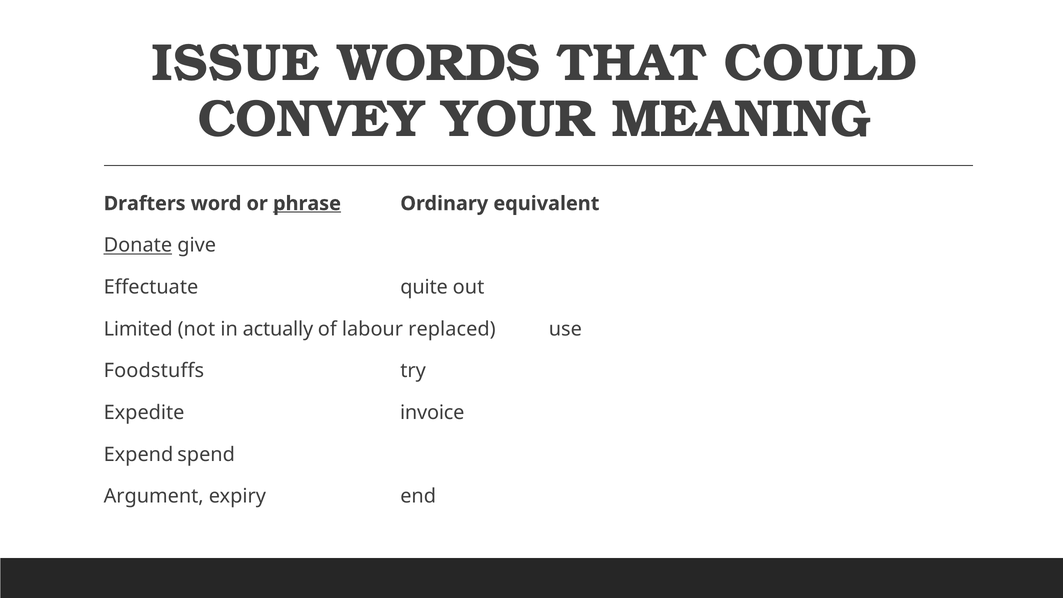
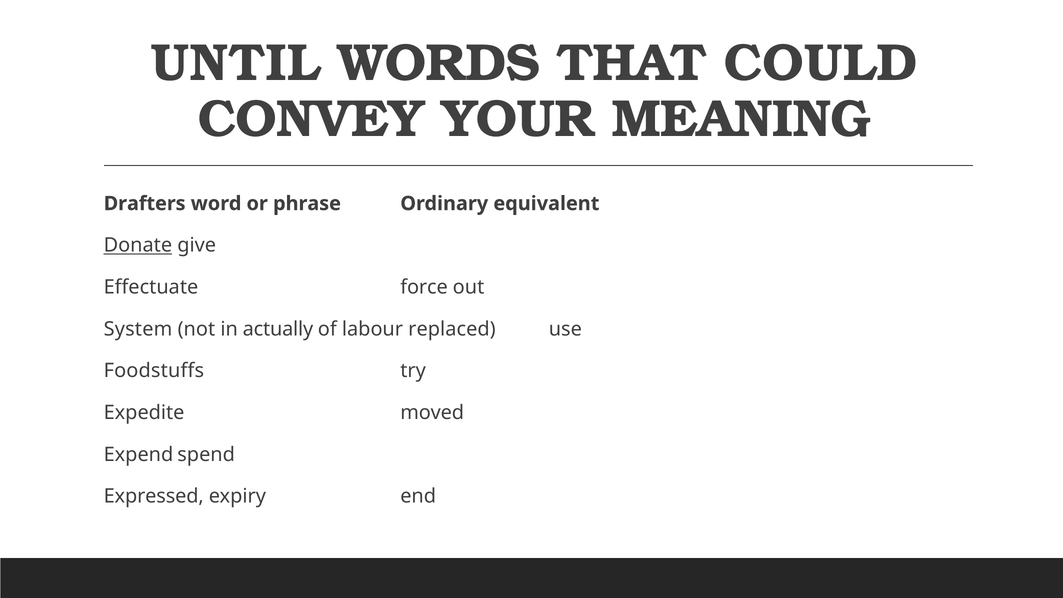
ISSUE: ISSUE -> UNTIL (236, 63)
phrase underline: present -> none (307, 204)
quite: quite -> force (424, 287)
Limited: Limited -> System (138, 329)
invoice: invoice -> moved (432, 413)
Argument: Argument -> Expressed (154, 496)
